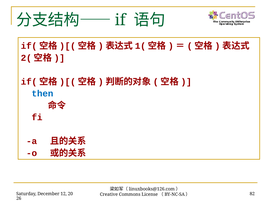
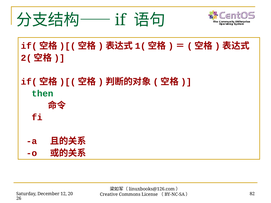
then colour: blue -> green (42, 94)
